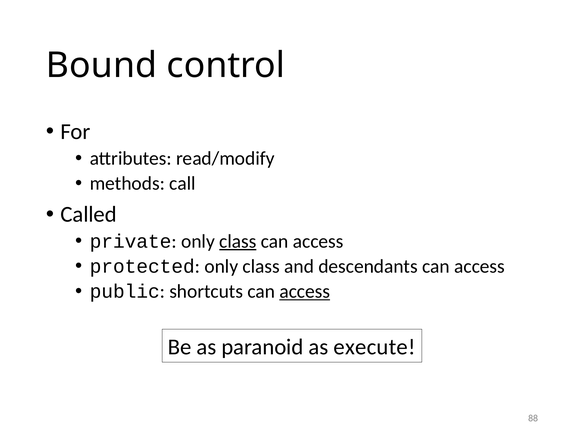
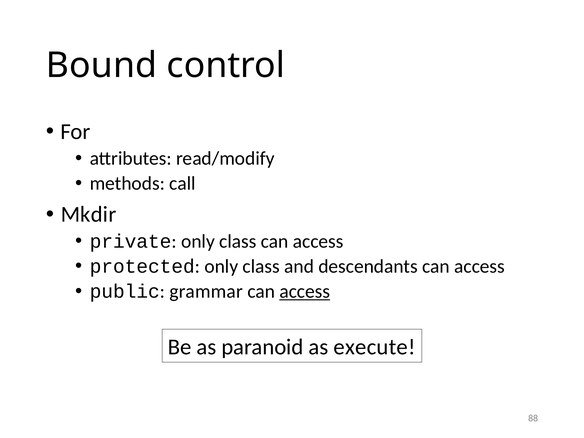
Called: Called -> Mkdir (89, 214)
class underline: present -> none (238, 241)
shortcuts: shortcuts -> grammar (206, 291)
